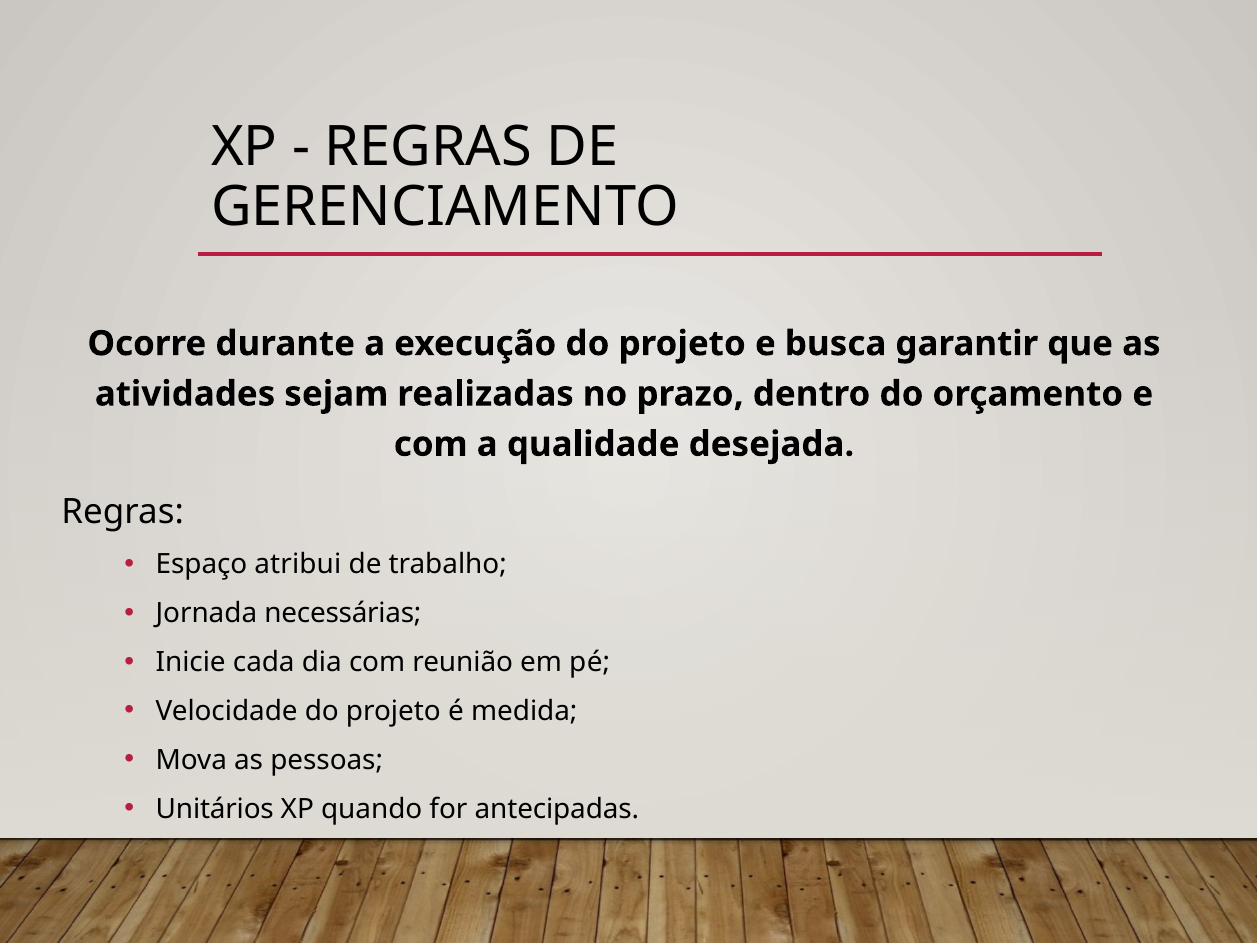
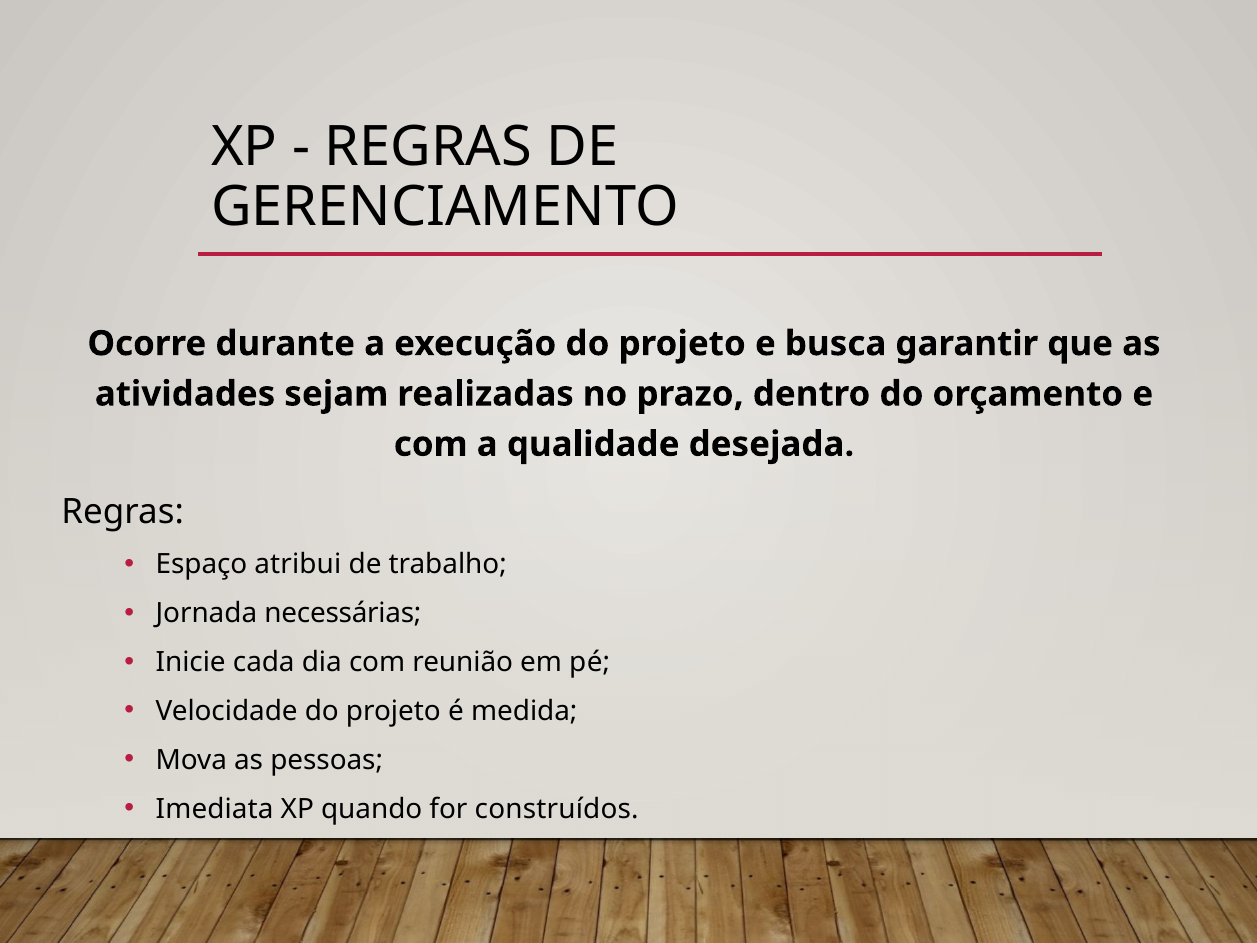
Unitários: Unitários -> Imediata (215, 809)
antecipadas: antecipadas -> construídos (557, 809)
